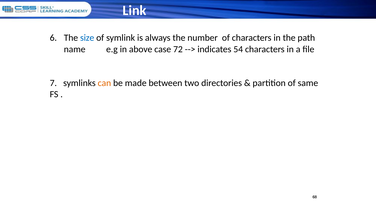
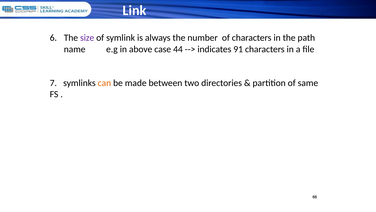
size colour: blue -> purple (87, 38)
72: 72 -> 44 (178, 49)
54: 54 -> 91 (238, 49)
